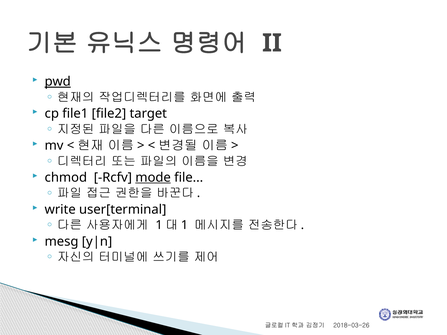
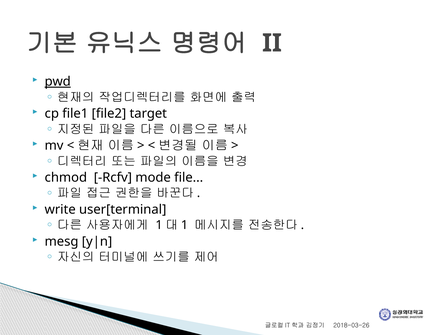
mode underline: present -> none (153, 178)
